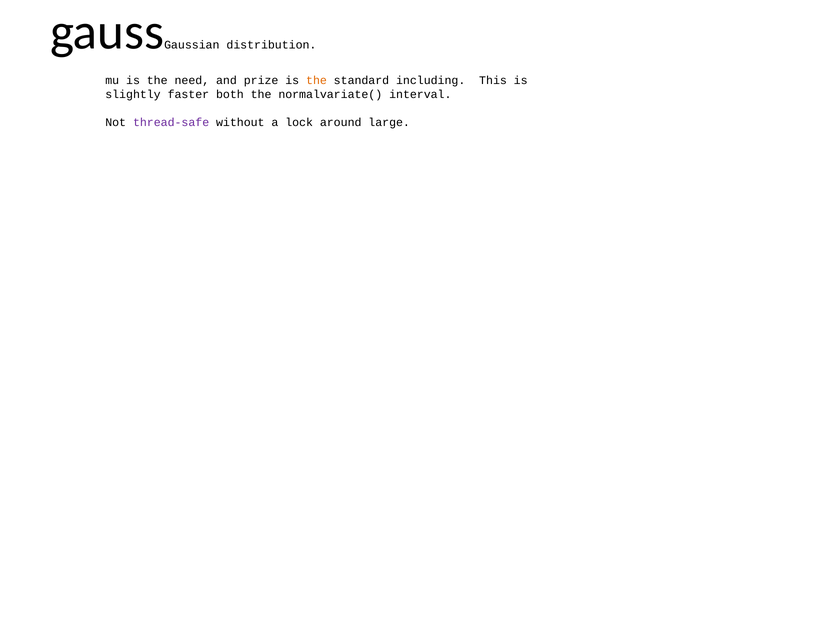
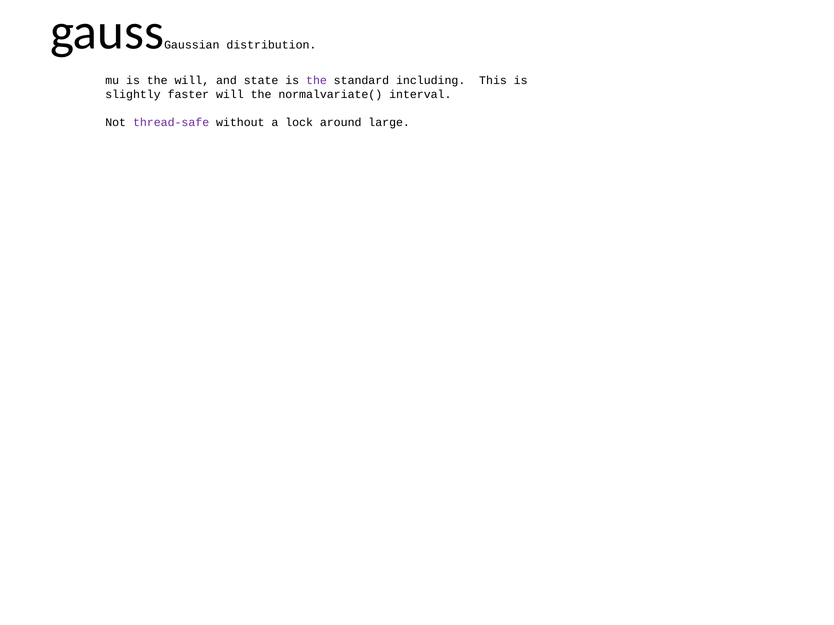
the need: need -> will (192, 81)
prize: prize -> state (261, 81)
the colour: orange -> purple (316, 81)
faster both: both -> will (230, 95)
